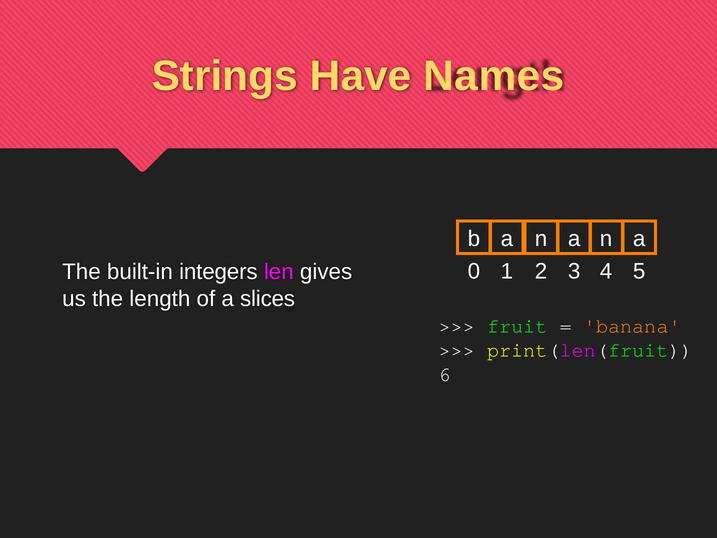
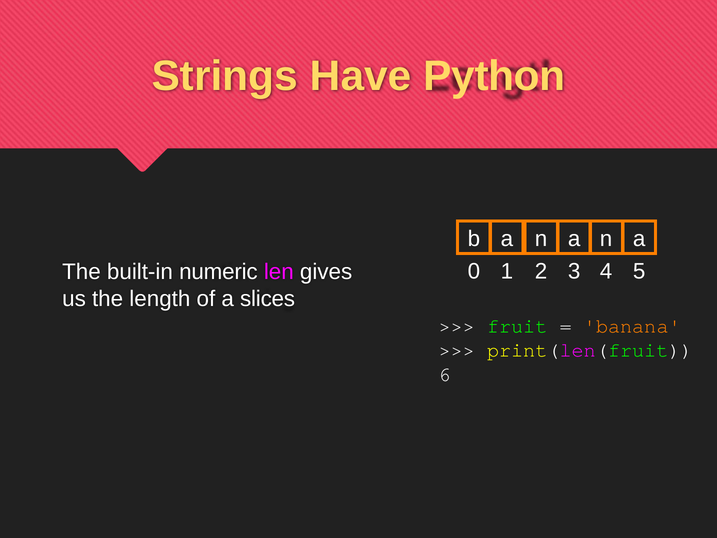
Names: Names -> Python (494, 76)
integers: integers -> numeric (218, 272)
